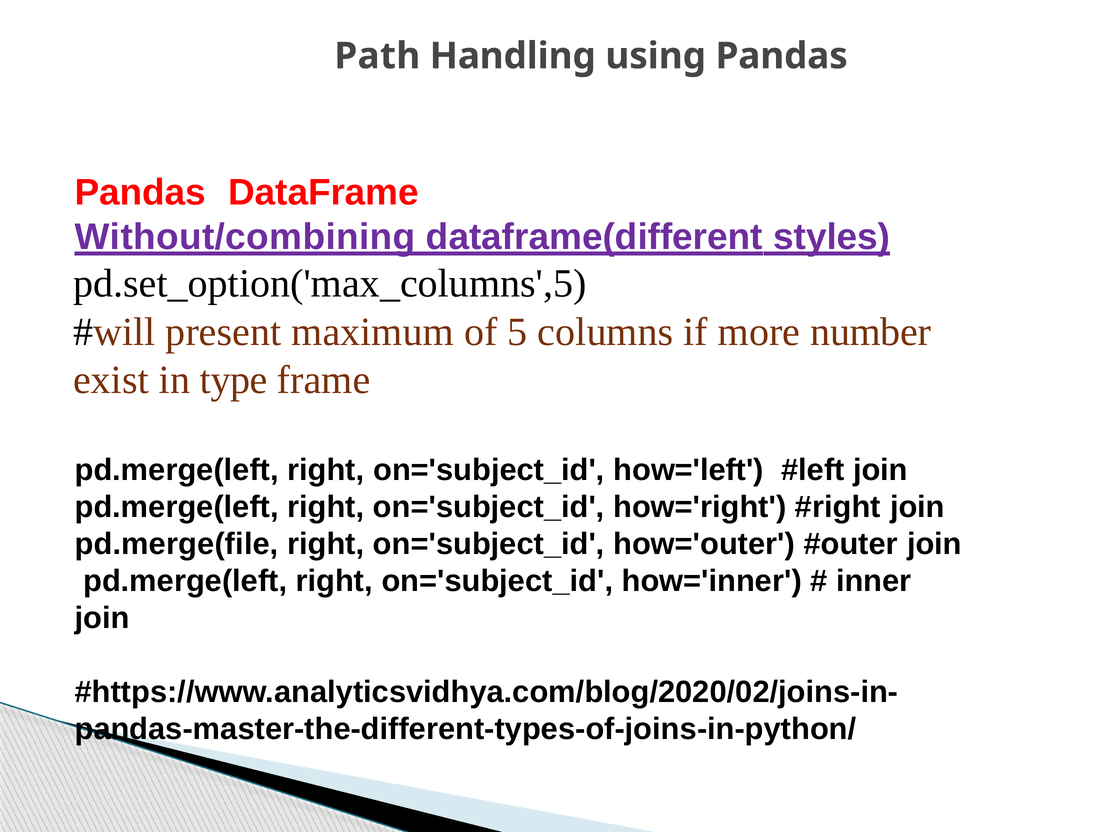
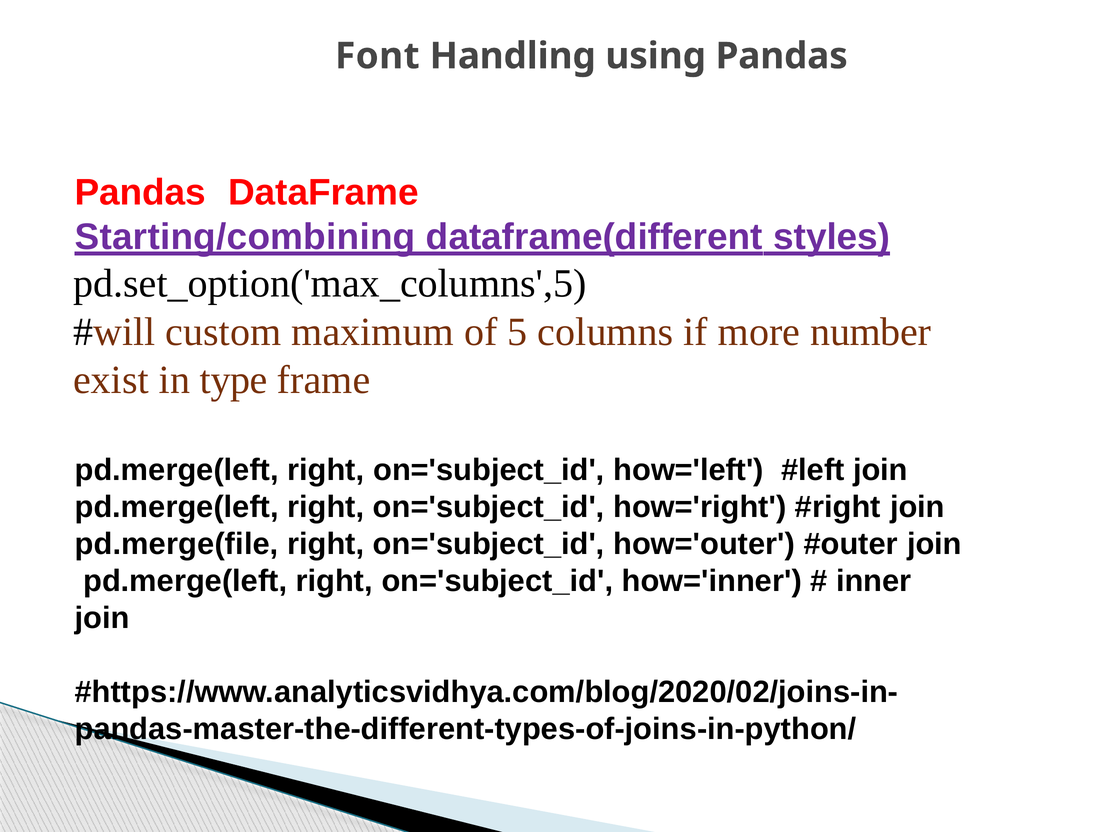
Path: Path -> Font (377, 56)
Without/combining: Without/combining -> Starting/combining (245, 237)
present: present -> custom (223, 332)
